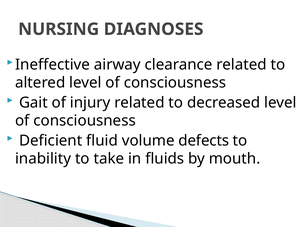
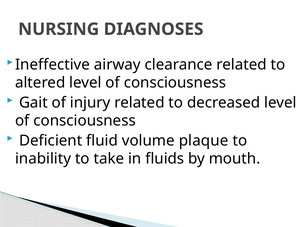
defects: defects -> plaque (204, 141)
